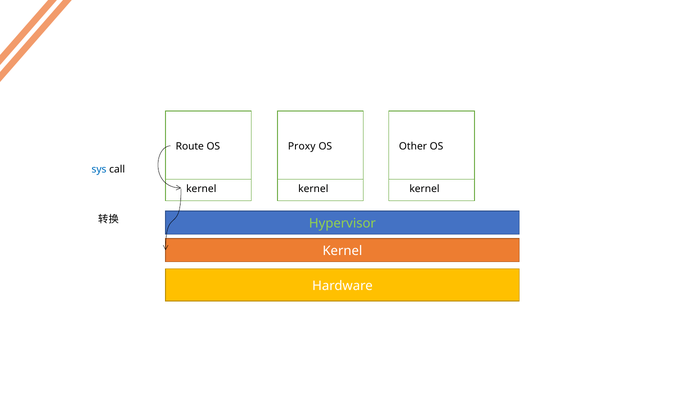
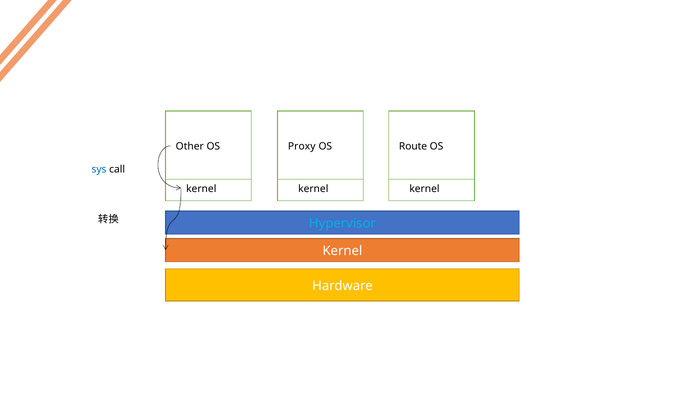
Route: Route -> Other (190, 146)
Other: Other -> Route (413, 146)
Hypervisor colour: light green -> light blue (342, 223)
